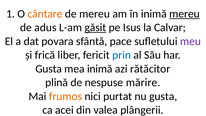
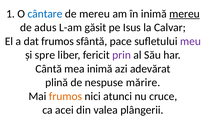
cântare colour: orange -> blue (45, 14)
găsit underline: present -> none (95, 28)
dat povara: povara -> frumos (58, 41)
frică: frică -> spre (45, 55)
prin colour: blue -> purple (122, 55)
Gusta: Gusta -> Cântă (49, 69)
rătăcitor: rătăcitor -> adevărat (150, 69)
purtat: purtat -> atunci (118, 96)
nu gusta: gusta -> cruce (163, 96)
